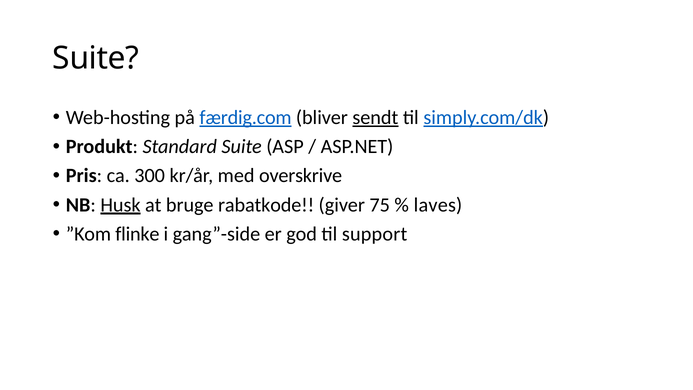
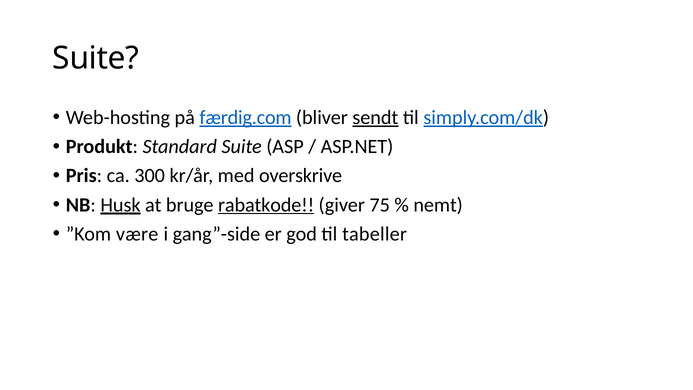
rabatkode underline: none -> present (266, 205)
laves: laves -> nemt (438, 205)
flinke: flinke -> være (137, 234)
support: support -> tabeller (375, 234)
